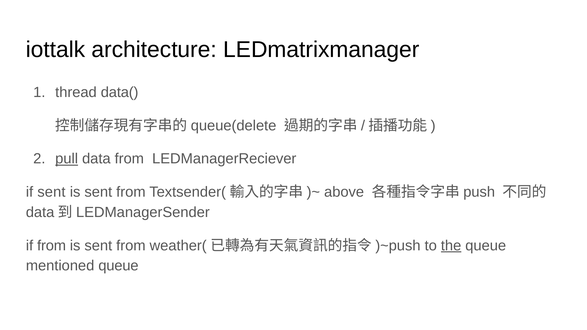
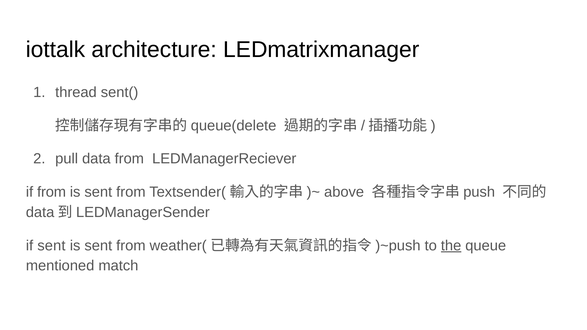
data(: data( -> sent( (120, 92)
pull underline: present -> none (67, 159)
if sent: sent -> from (52, 192)
if from: from -> sent (51, 246)
mentioned queue: queue -> match (118, 266)
